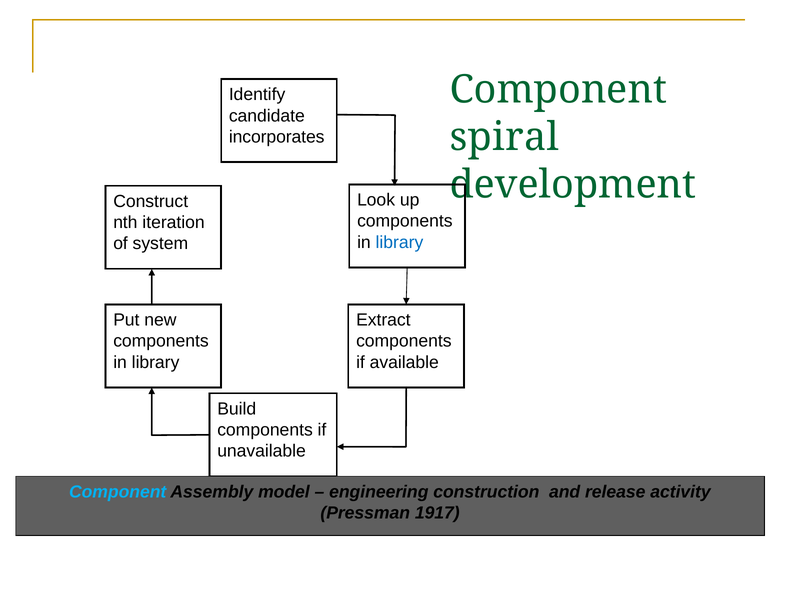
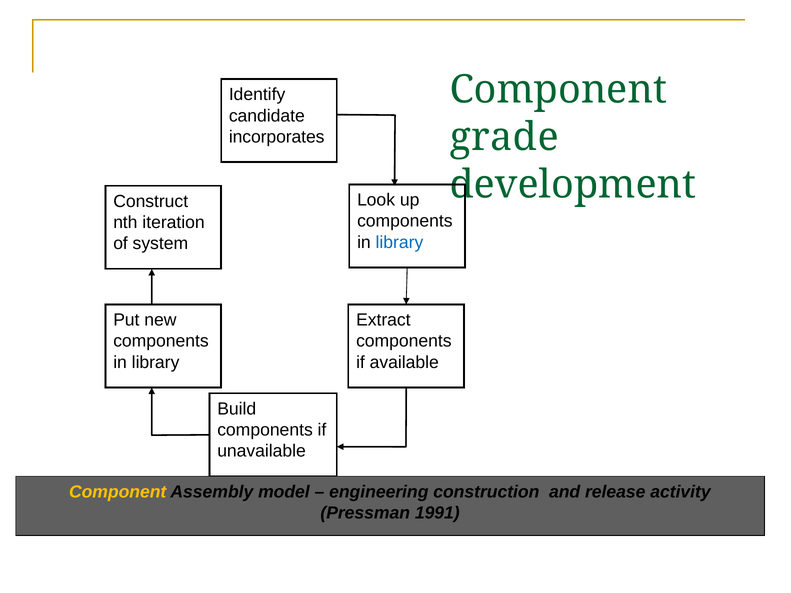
spiral: spiral -> grade (504, 137)
Component colour: light blue -> yellow (118, 492)
1917: 1917 -> 1991 (437, 513)
